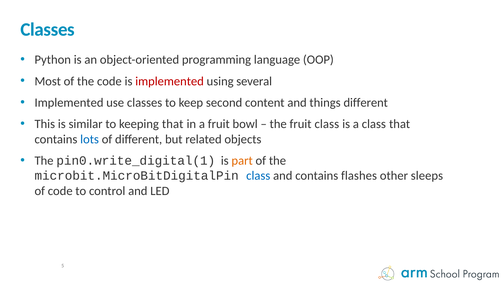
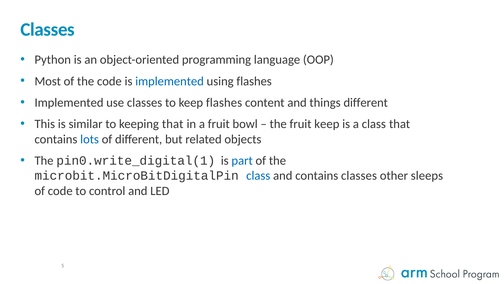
implemented colour: red -> blue (170, 81)
using several: several -> flashes (254, 81)
keep second: second -> flashes (224, 102)
fruit class: class -> keep (327, 124)
part colour: orange -> blue (242, 160)
contains flashes: flashes -> classes (359, 176)
